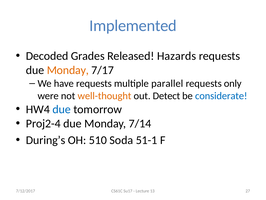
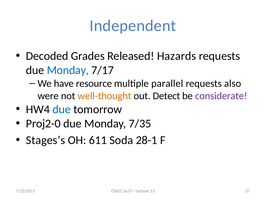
Implemented: Implemented -> Independent (133, 26)
Monday colour: orange -> blue (68, 70)
have requests: requests -> resource (94, 83)
only: only -> also (233, 83)
considerate colour: blue -> purple (221, 96)
Proj2-4: Proj2-4 -> Proj2-0 (43, 123)
7/14: 7/14 -> 7/35 (140, 123)
During’s: During’s -> Stages’s (46, 140)
510: 510 -> 611 (98, 140)
51-1: 51-1 -> 28-1 (147, 140)
